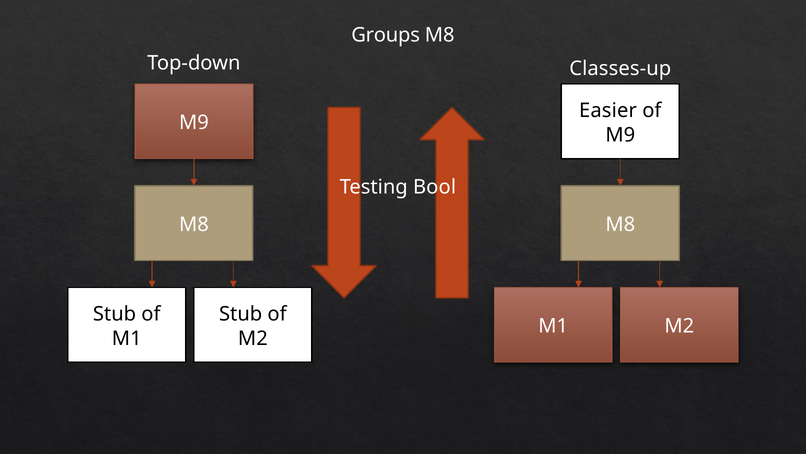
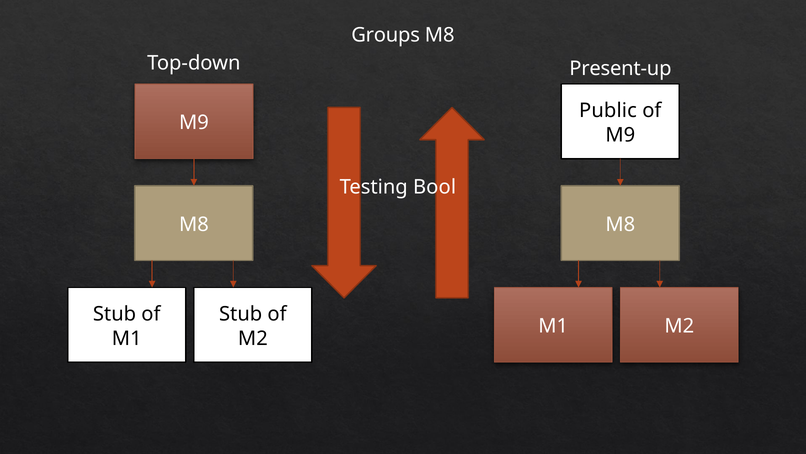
Classes-up: Classes-up -> Present-up (620, 68)
Easier: Easier -> Public (608, 111)
